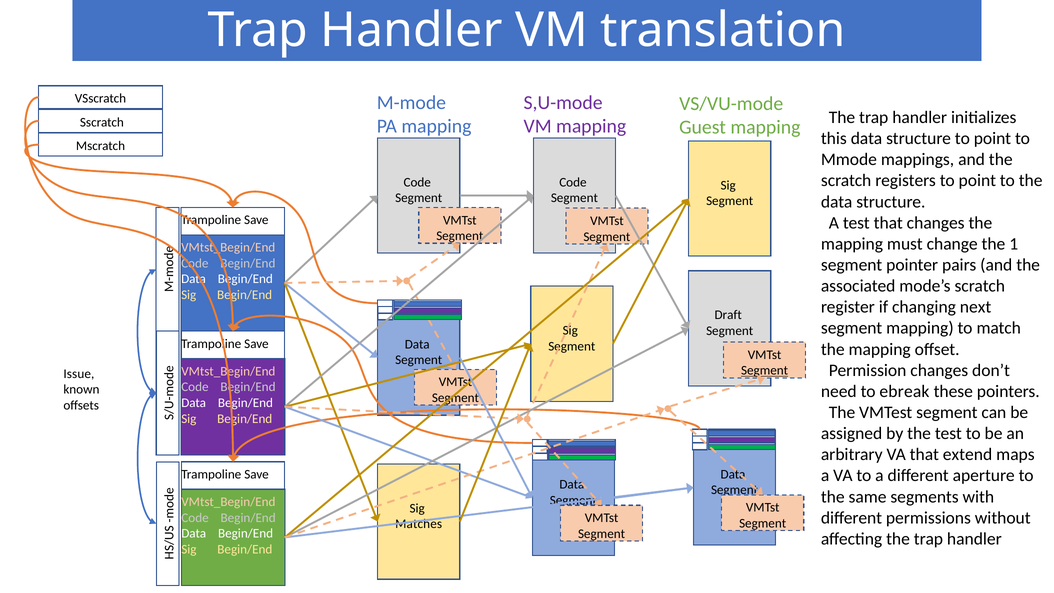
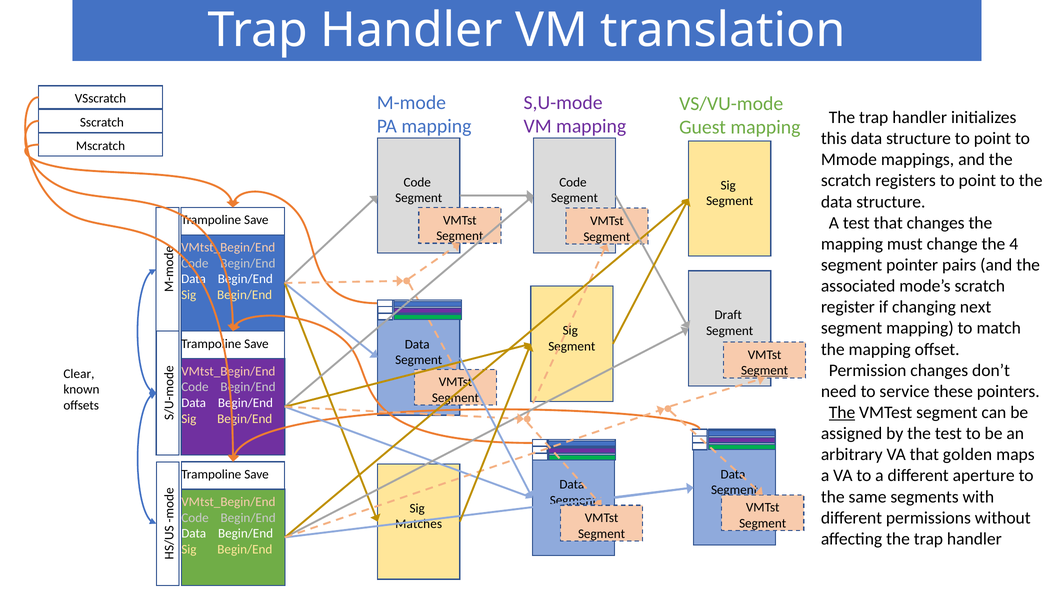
1: 1 -> 4 (1014, 244)
Issue: Issue -> Clear (79, 374)
ebreak: ebreak -> service (905, 391)
The underline: none -> present (842, 412)
extend: extend -> golden (968, 455)
